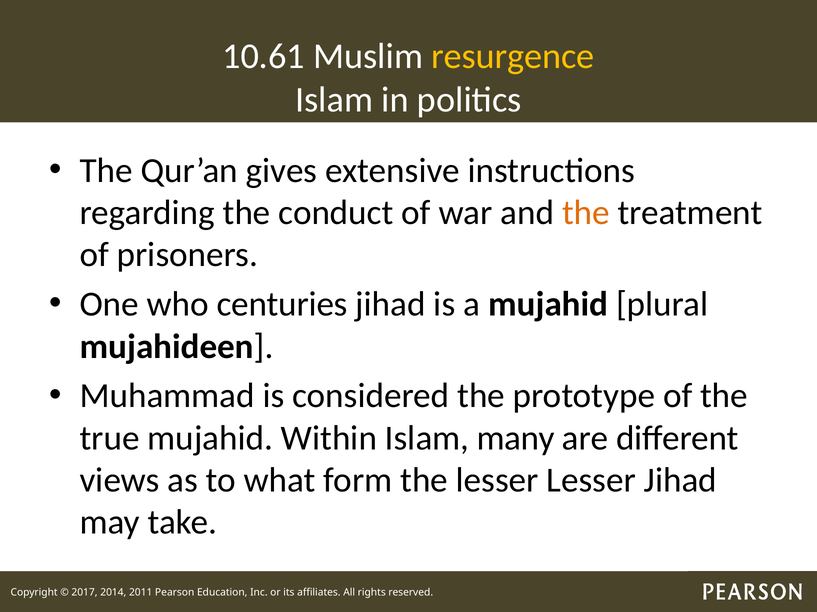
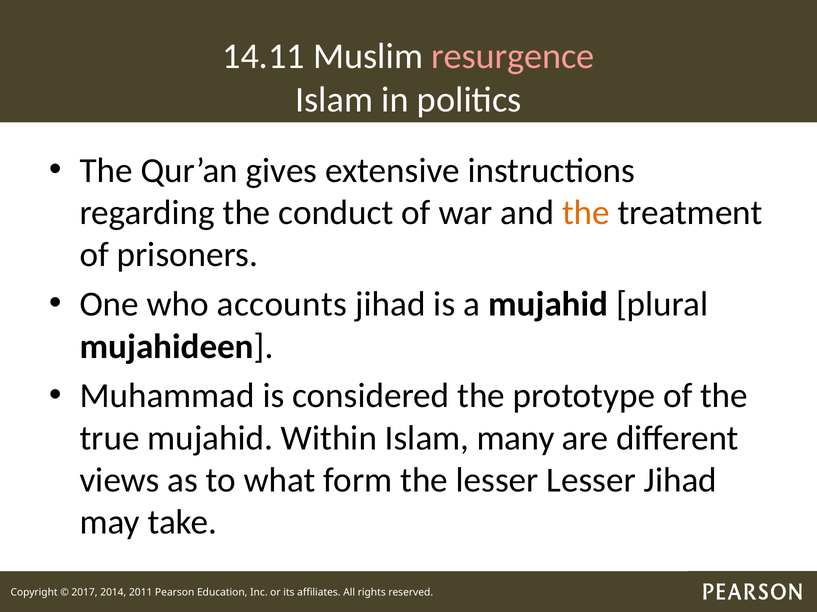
10.61: 10.61 -> 14.11 (263, 56)
resurgence colour: yellow -> pink (513, 56)
centuries: centuries -> accounts (282, 305)
